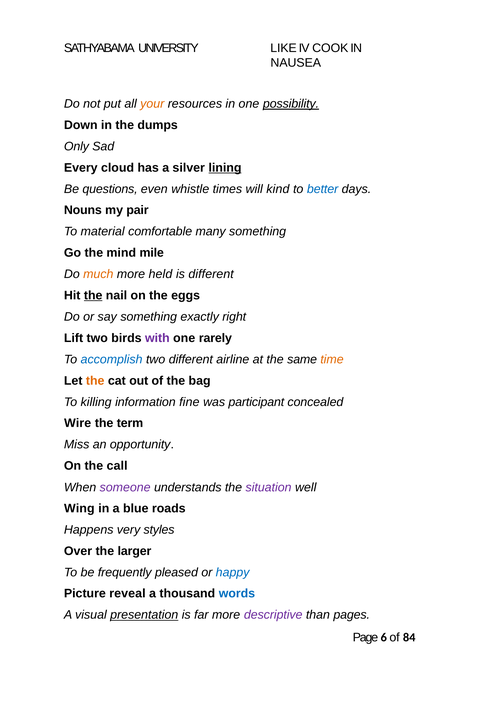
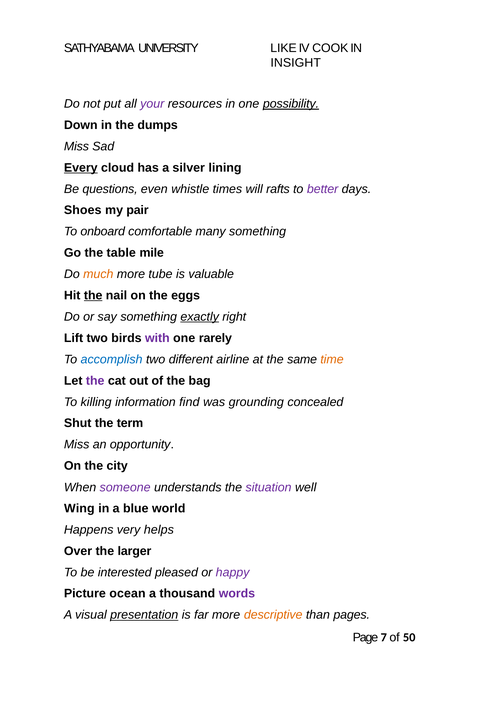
NAUSEA: NAUSEA -> INSIGHT (296, 63)
your colour: orange -> purple (152, 104)
Only: Only -> Miss (76, 147)
Every underline: none -> present (81, 168)
lining underline: present -> none (225, 168)
kind: kind -> rafts (278, 189)
better colour: blue -> purple (323, 189)
Nouns: Nouns -> Shoes (83, 210)
material: material -> onboard (103, 232)
mind: mind -> table (121, 253)
held: held -> tube (161, 274)
is different: different -> valuable (211, 274)
exactly underline: none -> present (200, 317)
the colour: orange -> purple (95, 381)
fine: fine -> find (189, 402)
participant: participant -> grounding (256, 402)
Wire: Wire -> Shut (78, 423)
call: call -> city (117, 466)
roads: roads -> world (169, 509)
styles: styles -> helps (159, 530)
frequently: frequently -> interested (125, 573)
happy colour: blue -> purple (233, 573)
reveal: reveal -> ocean (127, 594)
words colour: blue -> purple (237, 594)
descriptive colour: purple -> orange (273, 615)
6: 6 -> 7 (384, 638)
84: 84 -> 50 (409, 638)
